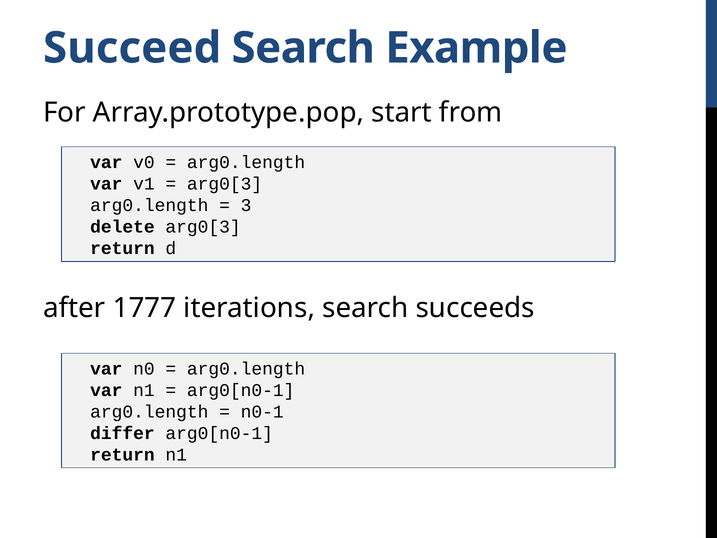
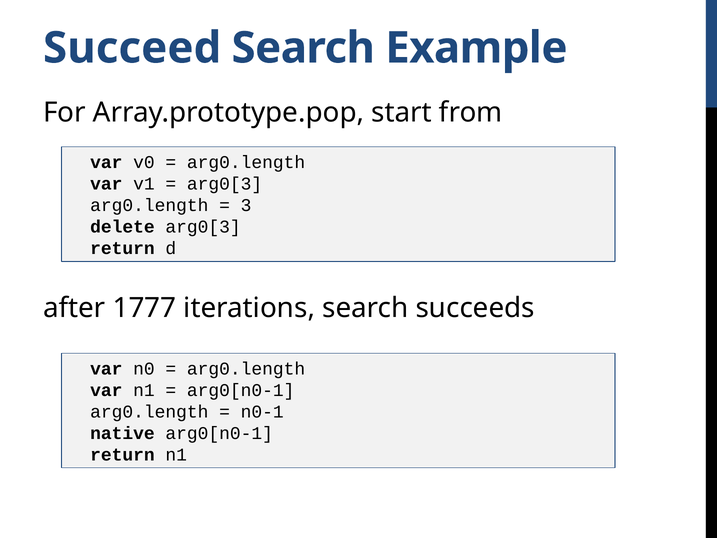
differ: differ -> native (122, 433)
